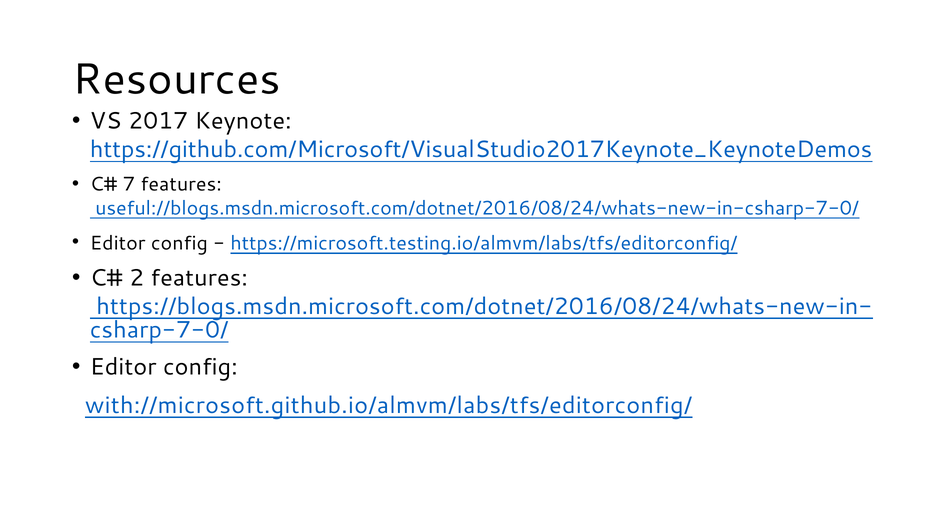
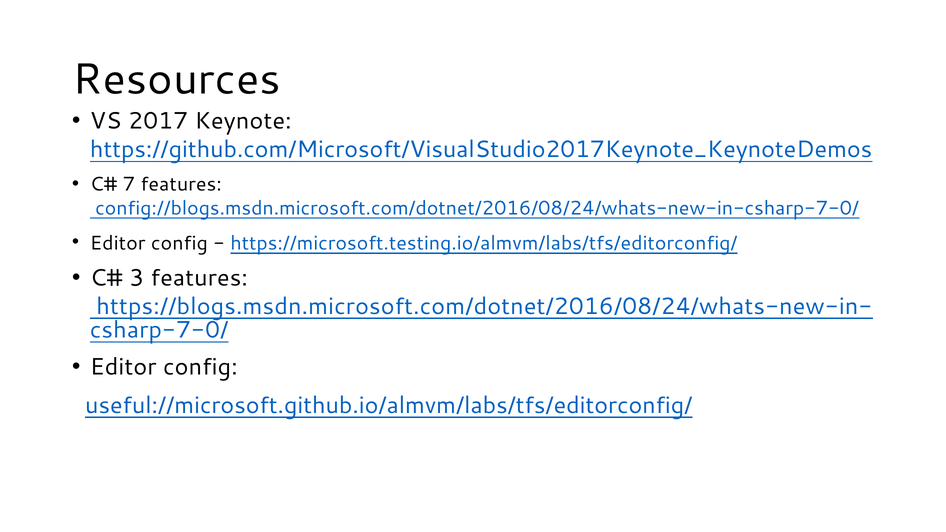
useful://blogs.msdn.microsoft.com/dotnet/2016/08/24/whats-new-in-csharp-7-0/: useful://blogs.msdn.microsoft.com/dotnet/2016/08/24/whats-new-in-csharp-7-0/ -> config://blogs.msdn.microsoft.com/dotnet/2016/08/24/whats-new-in-csharp-7-0/ (477, 208)
2: 2 -> 3 (137, 278)
with://microsoft.github.io/almvm/labs/tfs/editorconfig/: with://microsoft.github.io/almvm/labs/tfs/editorconfig/ -> useful://microsoft.github.io/almvm/labs/tfs/editorconfig/ (389, 406)
